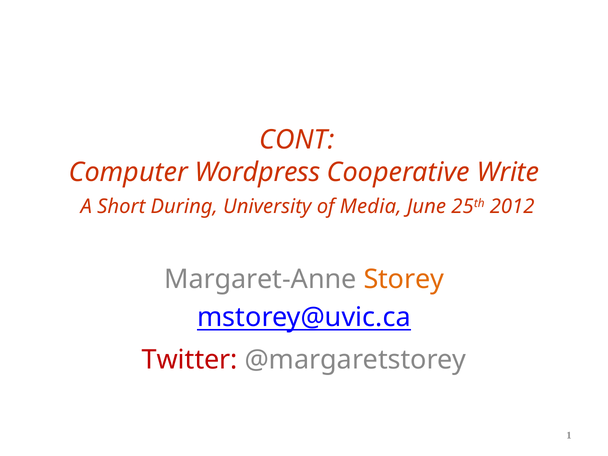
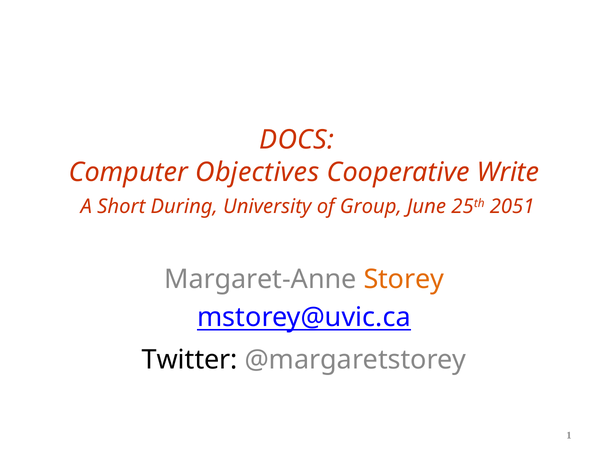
CONT: CONT -> DOCS (297, 140)
Wordpress: Wordpress -> Objectives (257, 172)
Media: Media -> Group (371, 207)
2012: 2012 -> 2051 (512, 207)
Twitter colour: red -> black (190, 360)
